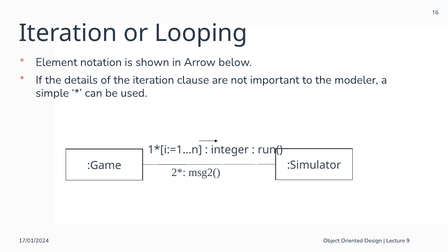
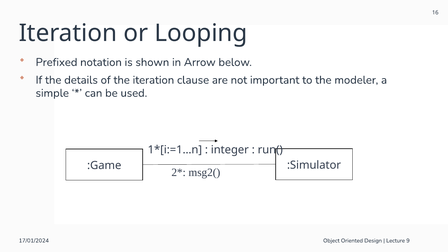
Element: Element -> Prefixed (56, 62)
